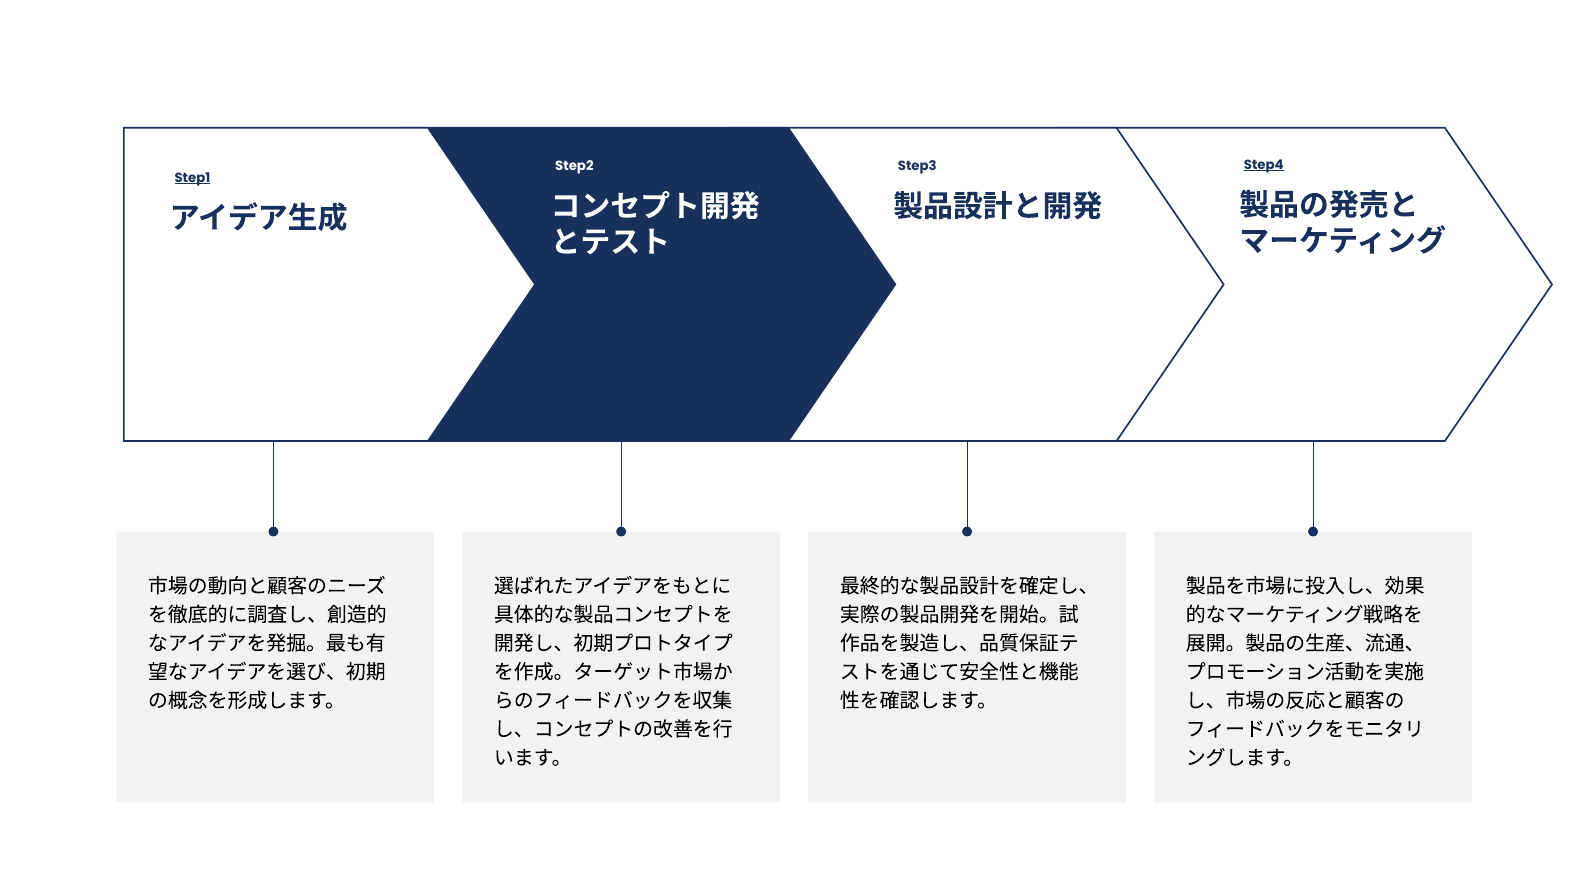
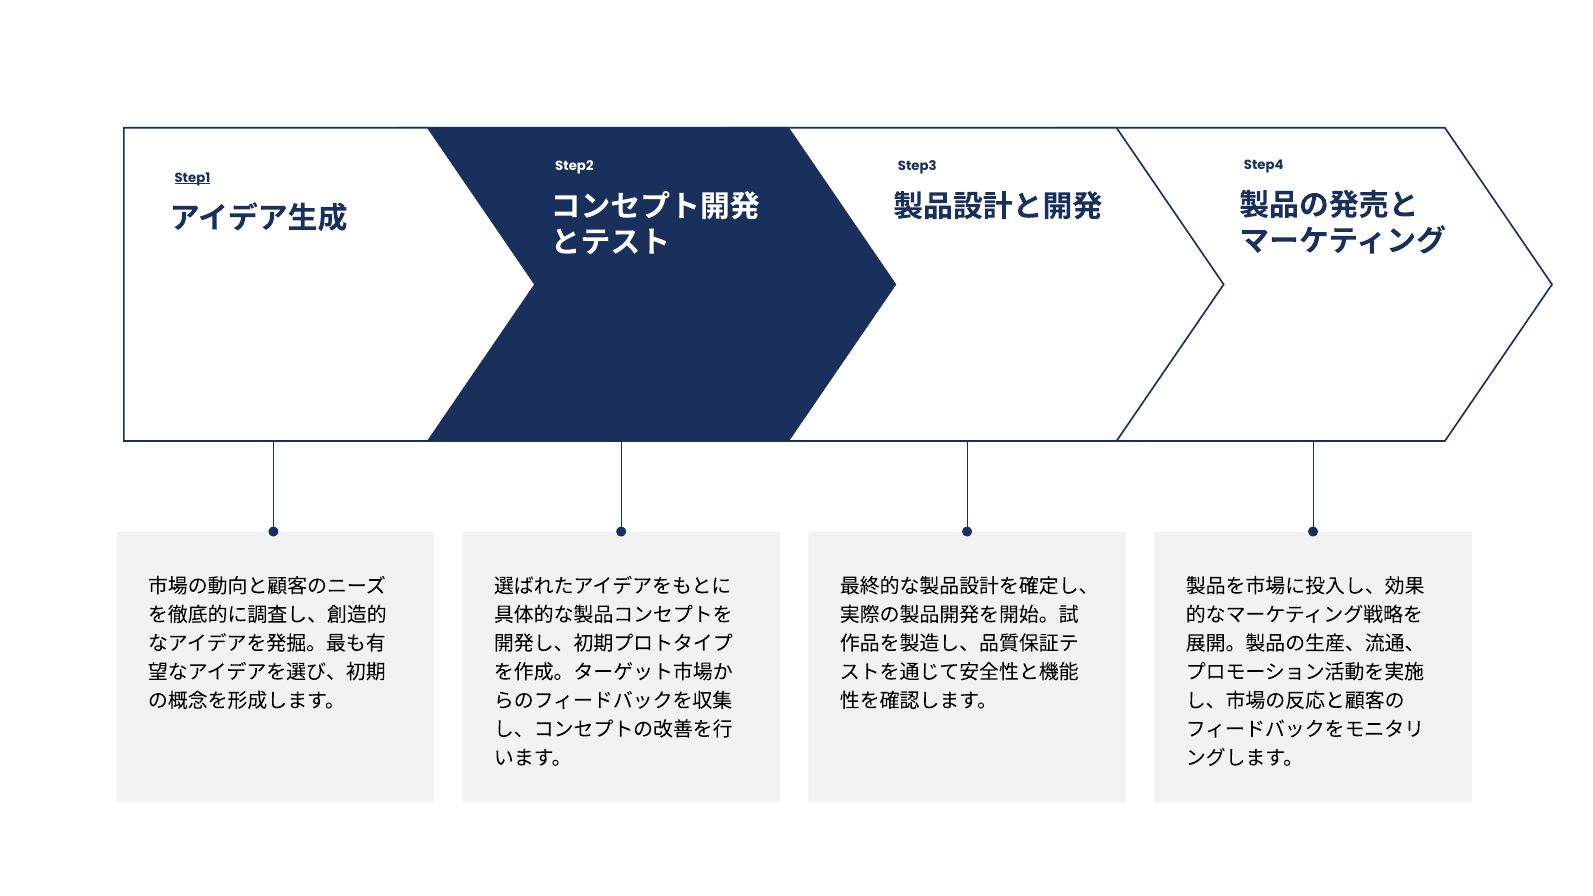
Step4 underline: present -> none (1264, 165)
